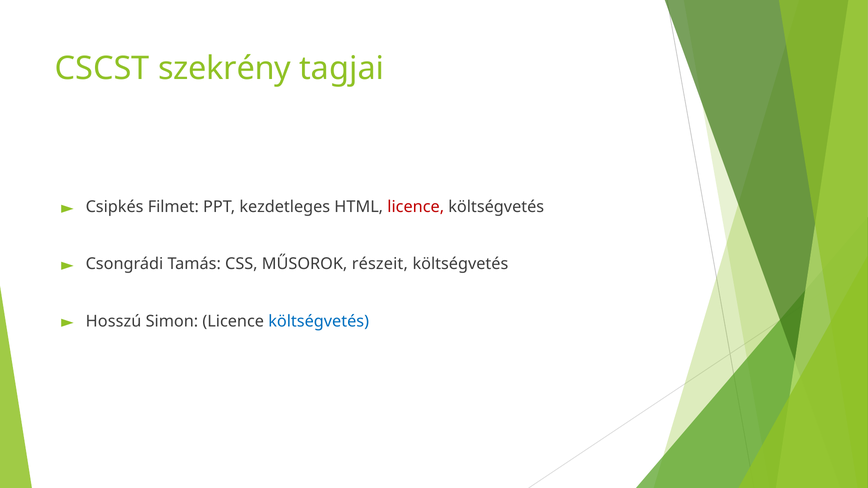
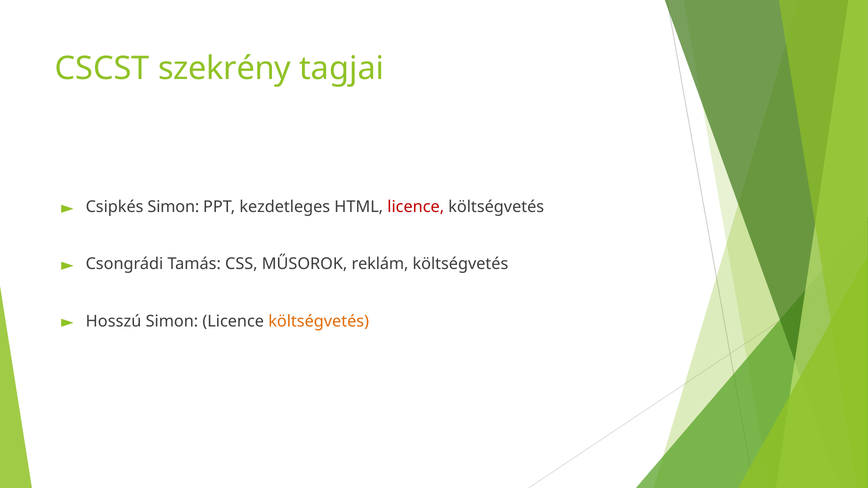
Csipkés Filmet: Filmet -> Simon (173, 207)
részeit: részeit -> reklám (380, 264)
költségvetés colour: blue -> orange (319, 321)
